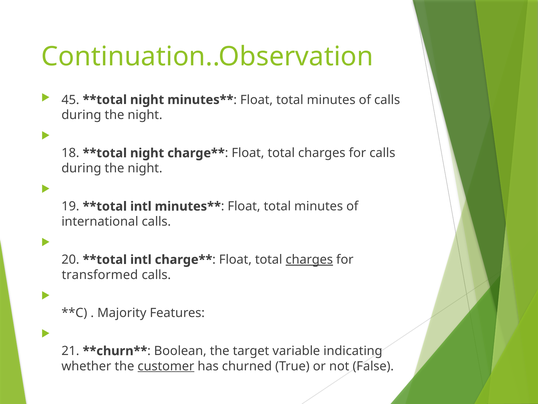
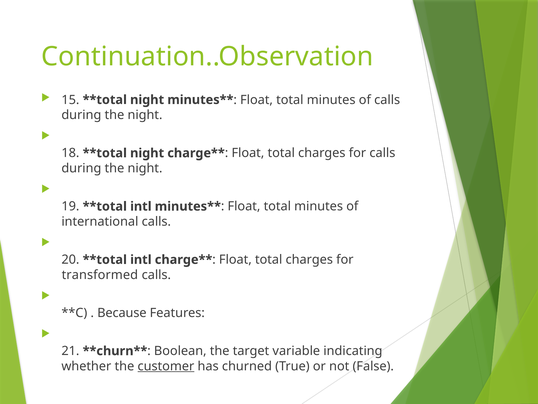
45: 45 -> 15 (70, 100)
charges underline: present -> none (309, 259)
Majority: Majority -> Because (122, 313)
